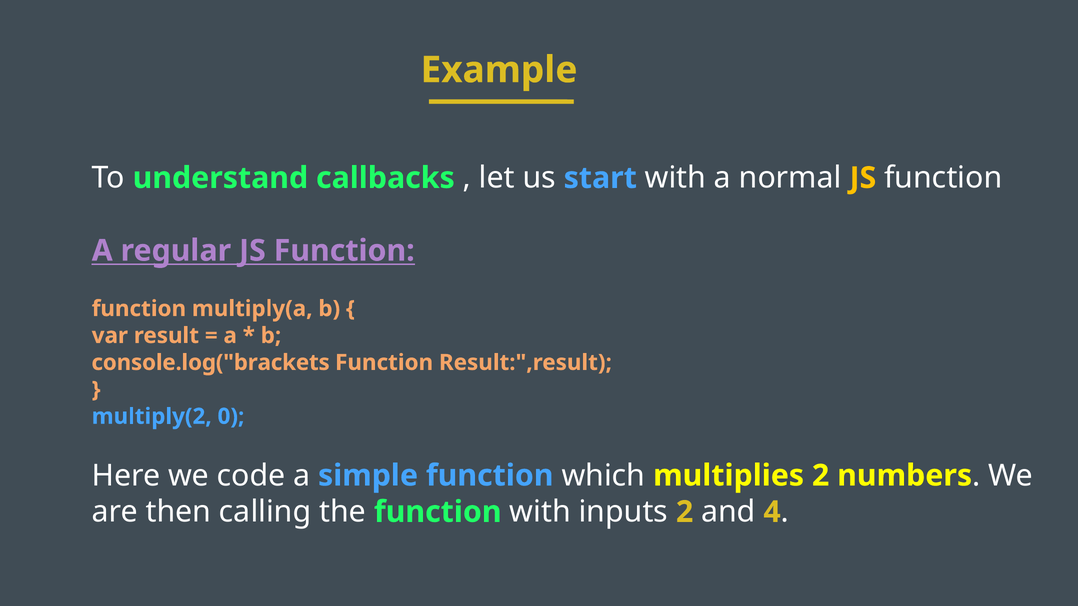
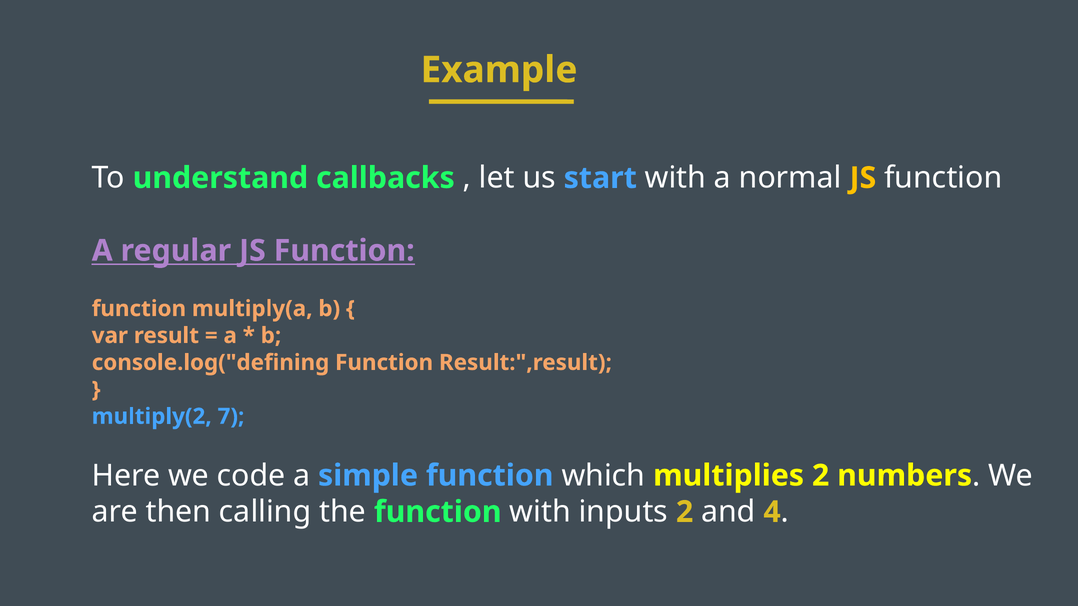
console.log("brackets: console.log("brackets -> console.log("defining (211, 363)
0: 0 -> 7 (231, 417)
